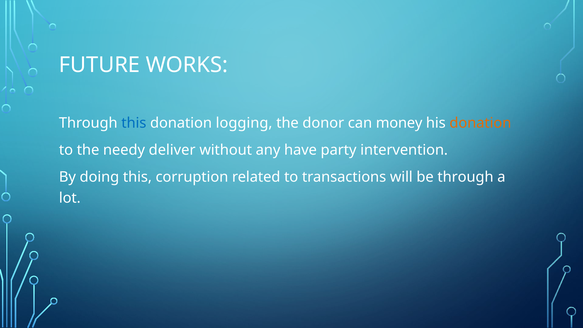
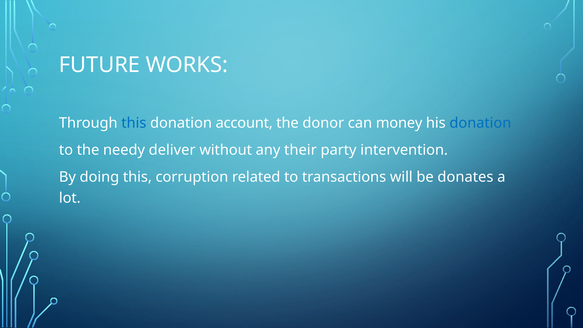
logging: logging -> account (244, 123)
donation colour: orange -> blue (480, 123)
have: have -> their (300, 150)
be through: through -> donates (465, 177)
